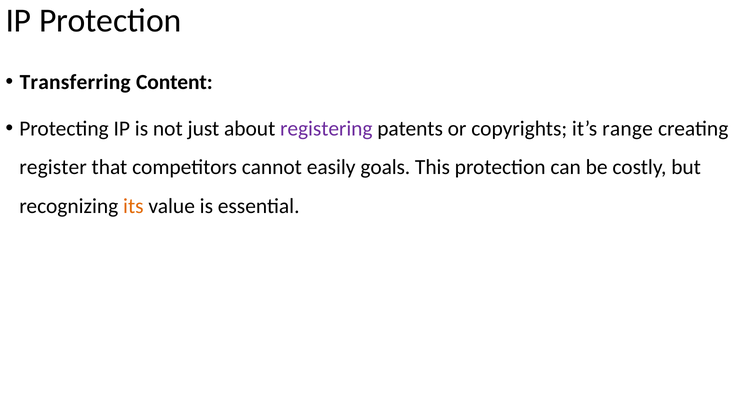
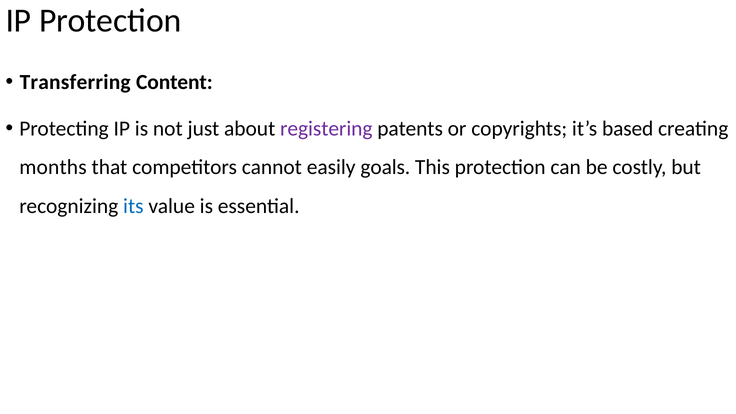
range: range -> based (628, 129)
register: register -> months (53, 167)
its colour: orange -> blue (133, 206)
